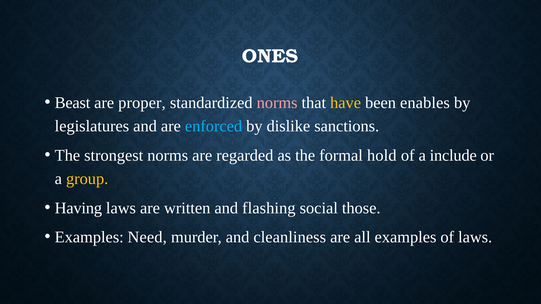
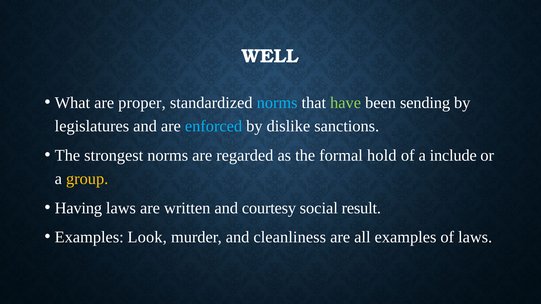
ONES: ONES -> WELL (270, 56)
Beast: Beast -> What (72, 103)
norms colour: pink -> light blue (277, 103)
have colour: yellow -> light green (346, 103)
enables: enables -> sending (425, 103)
flashing: flashing -> courtesy (269, 208)
those: those -> result (361, 208)
Need: Need -> Look (147, 237)
